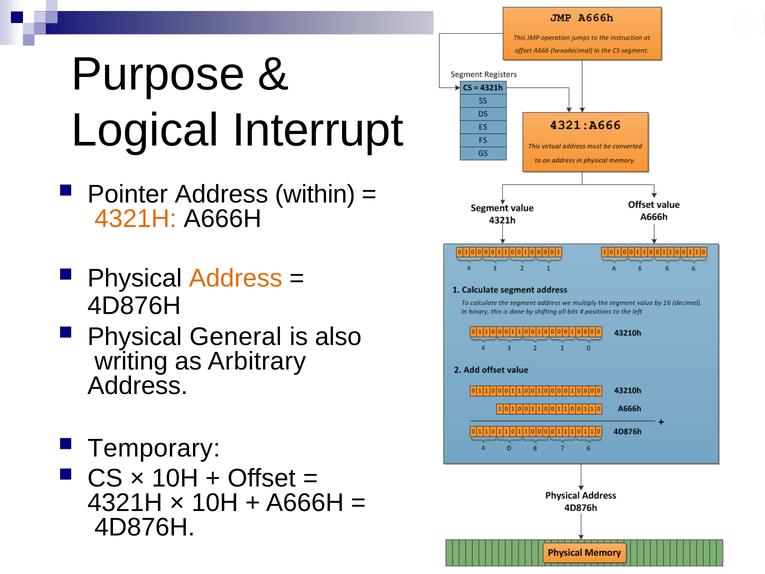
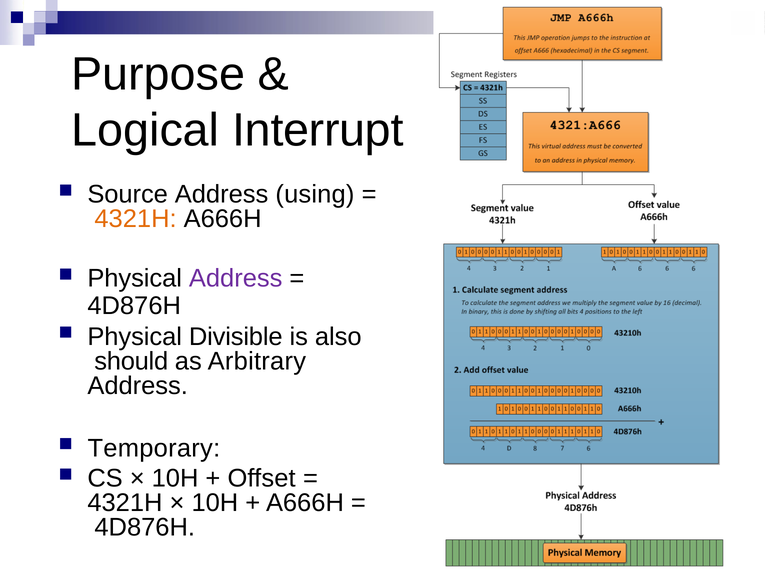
Pointer: Pointer -> Source (128, 194)
within: within -> using (315, 194)
Address colour: orange -> purple (236, 278)
General: General -> Divisible (236, 337)
writing: writing -> should (131, 361)
